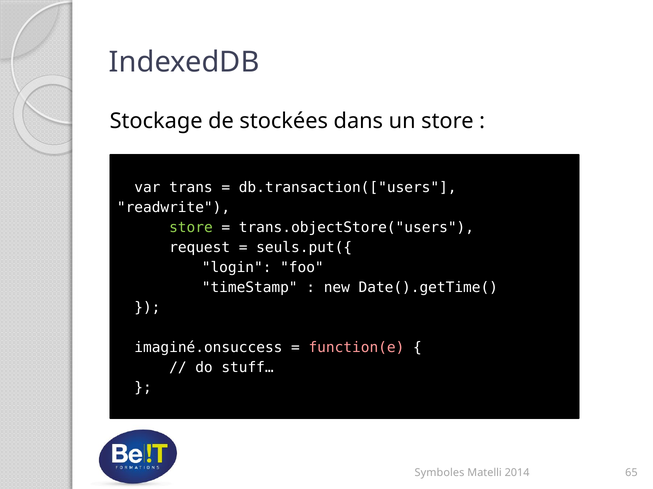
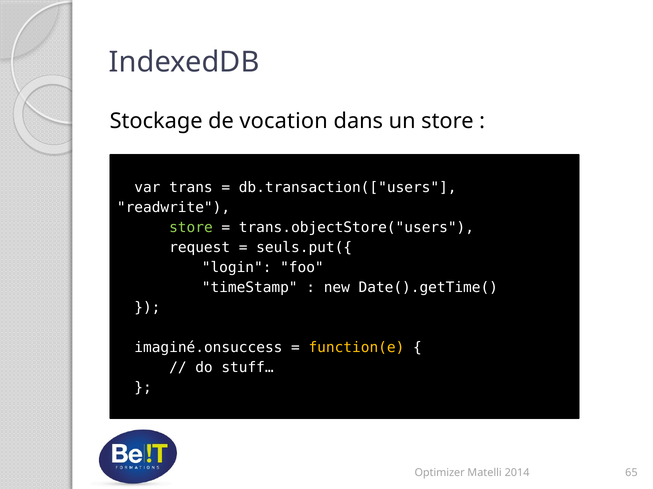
stockées: stockées -> vocation (284, 121)
function(e colour: pink -> yellow (356, 348)
Symboles: Symboles -> Optimizer (440, 474)
